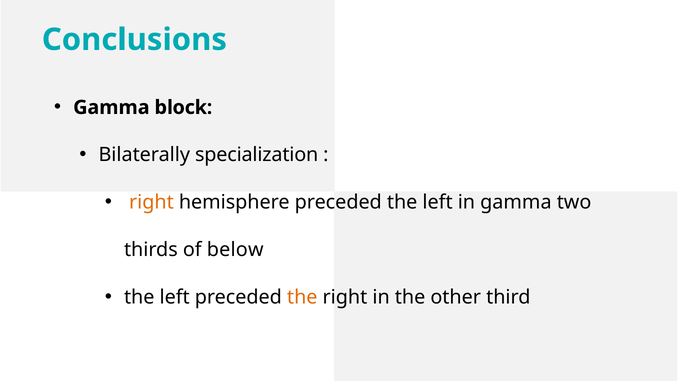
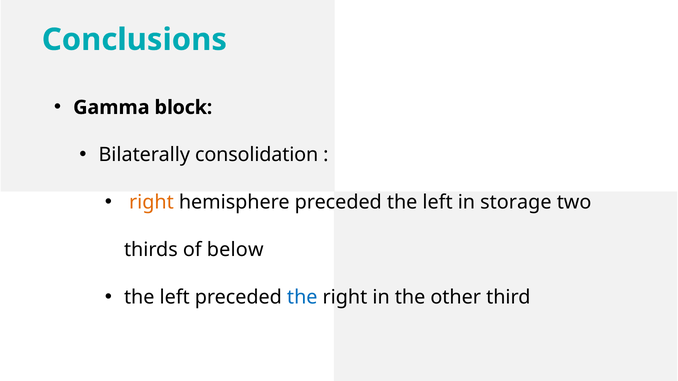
specialization: specialization -> consolidation (257, 155)
in gamma: gamma -> storage (516, 203)
the colour: orange -> blue (302, 297)
